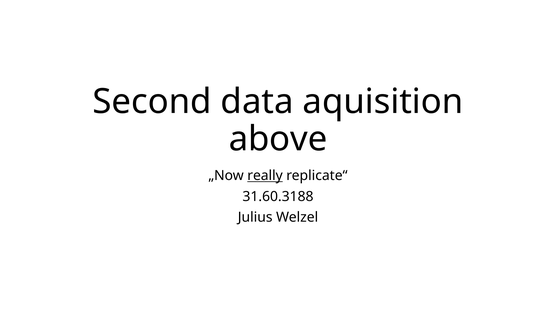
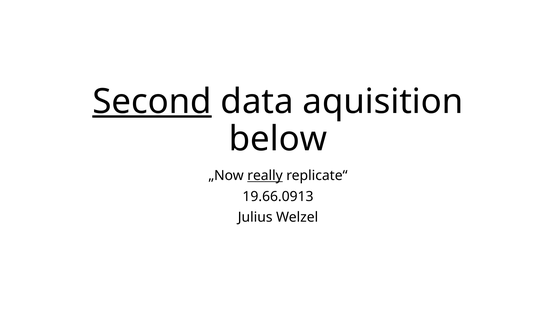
Second underline: none -> present (152, 101)
above: above -> below (278, 139)
31.60.3188: 31.60.3188 -> 19.66.0913 (278, 196)
